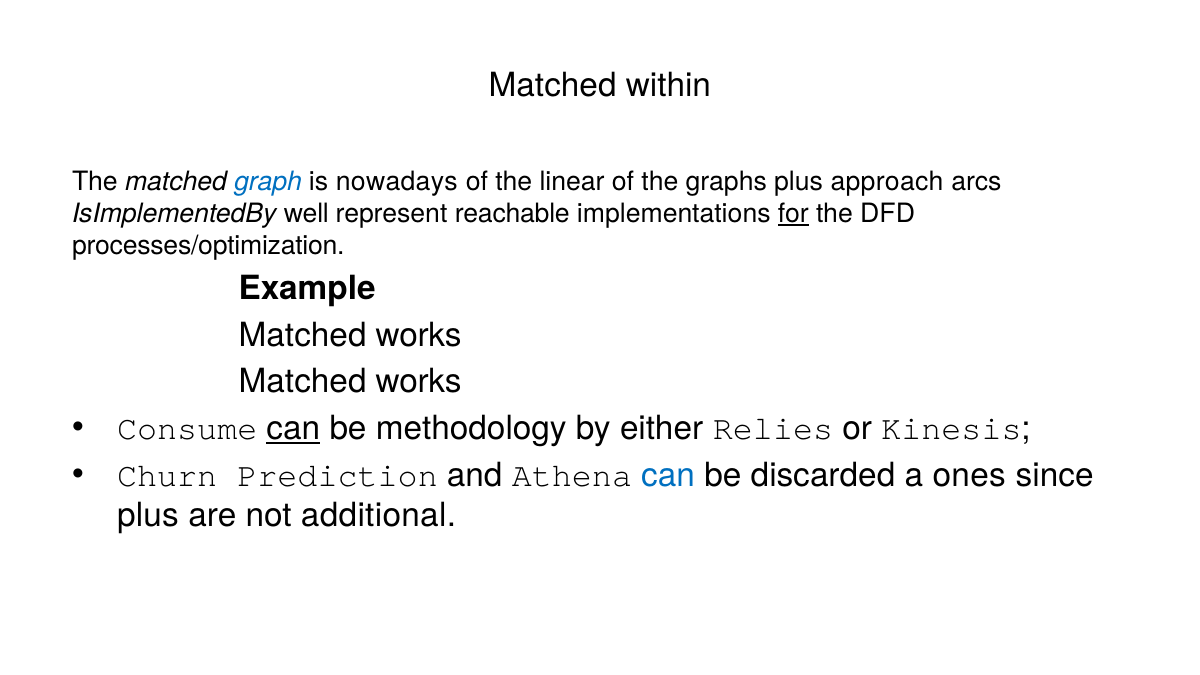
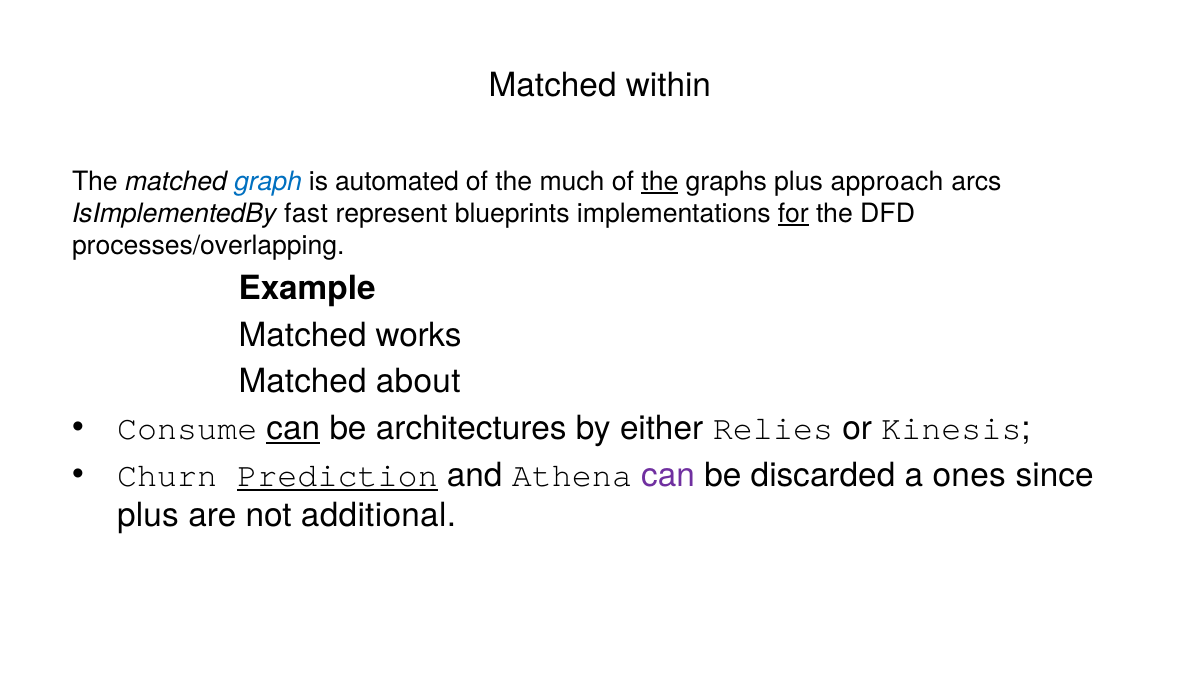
nowadays: nowadays -> automated (397, 181)
linear: linear -> much (572, 181)
the underline: none -> present (660, 181)
well: well -> fast (306, 213)
reachable: reachable -> blueprints (512, 213)
processes/optimization: processes/optimization -> processes/overlapping (208, 245)
works: works -> about (418, 382)
methodology: methodology -> architectures (471, 429)
Prediction underline: none -> present (338, 475)
can colour: blue -> purple (668, 475)
